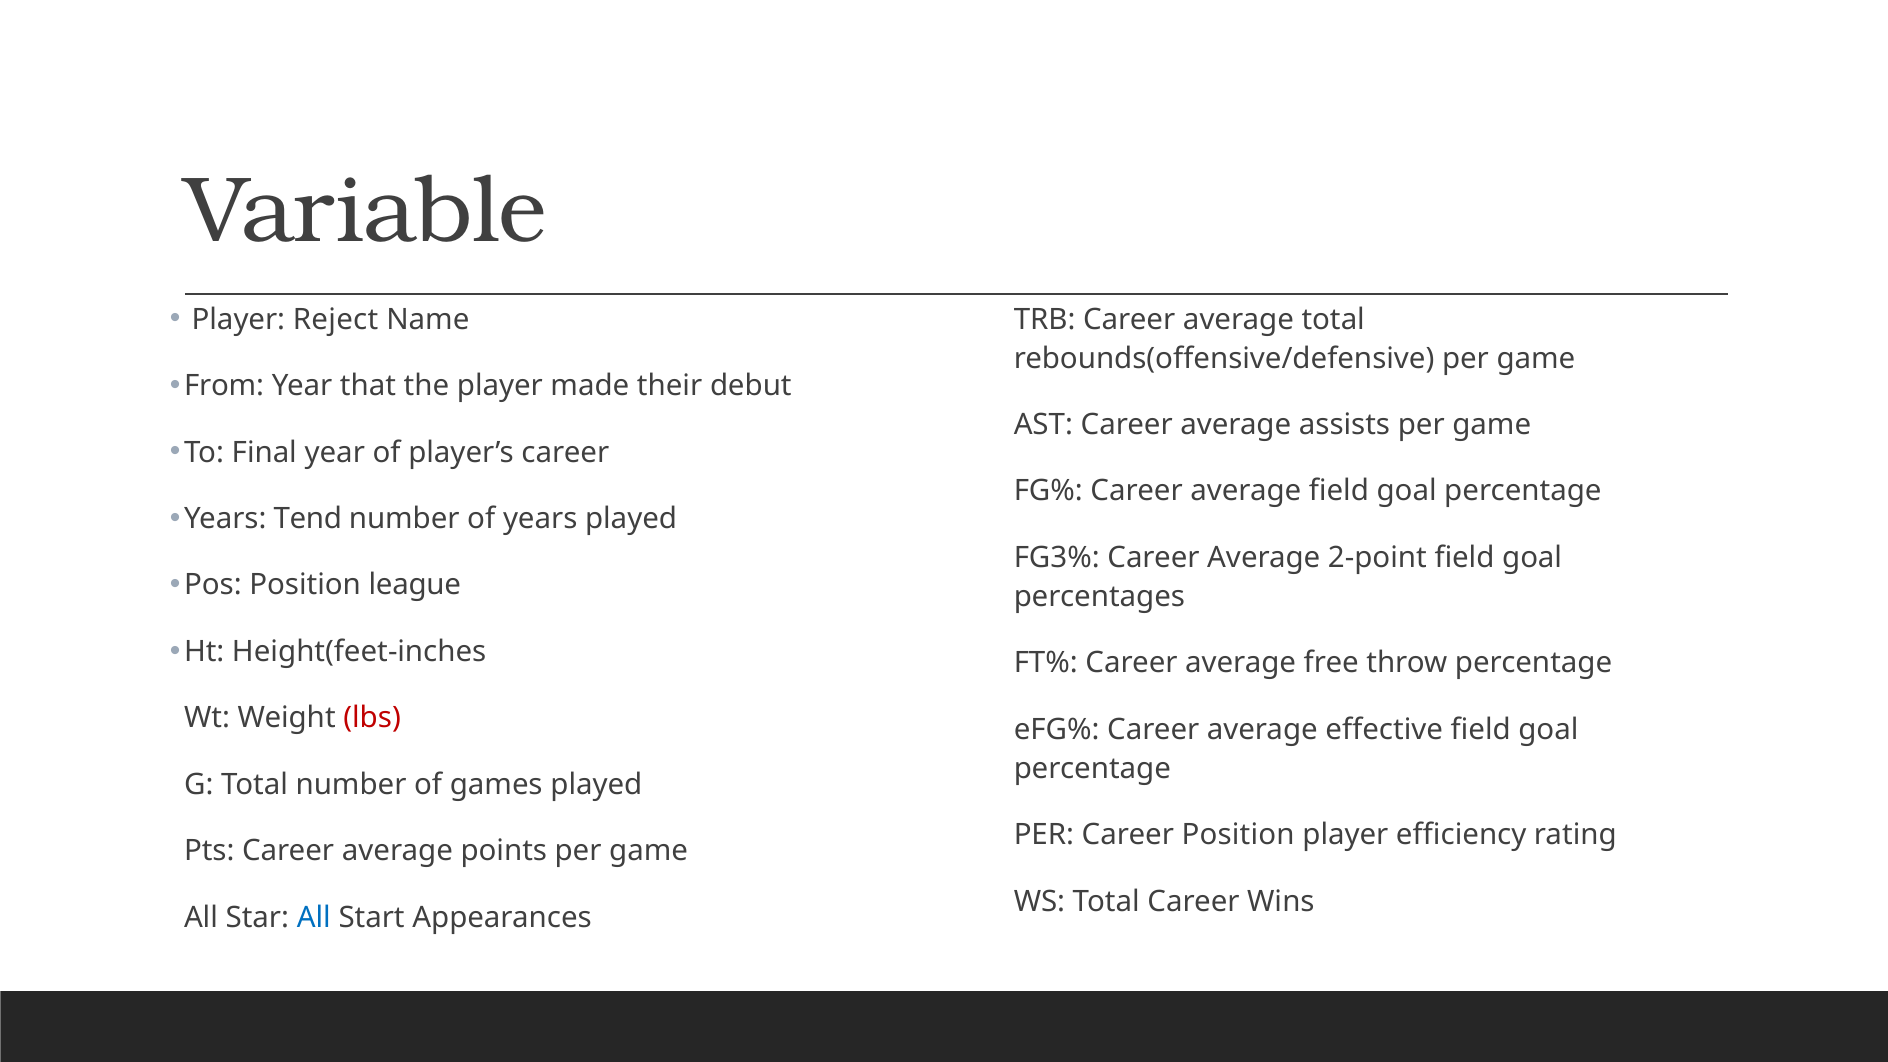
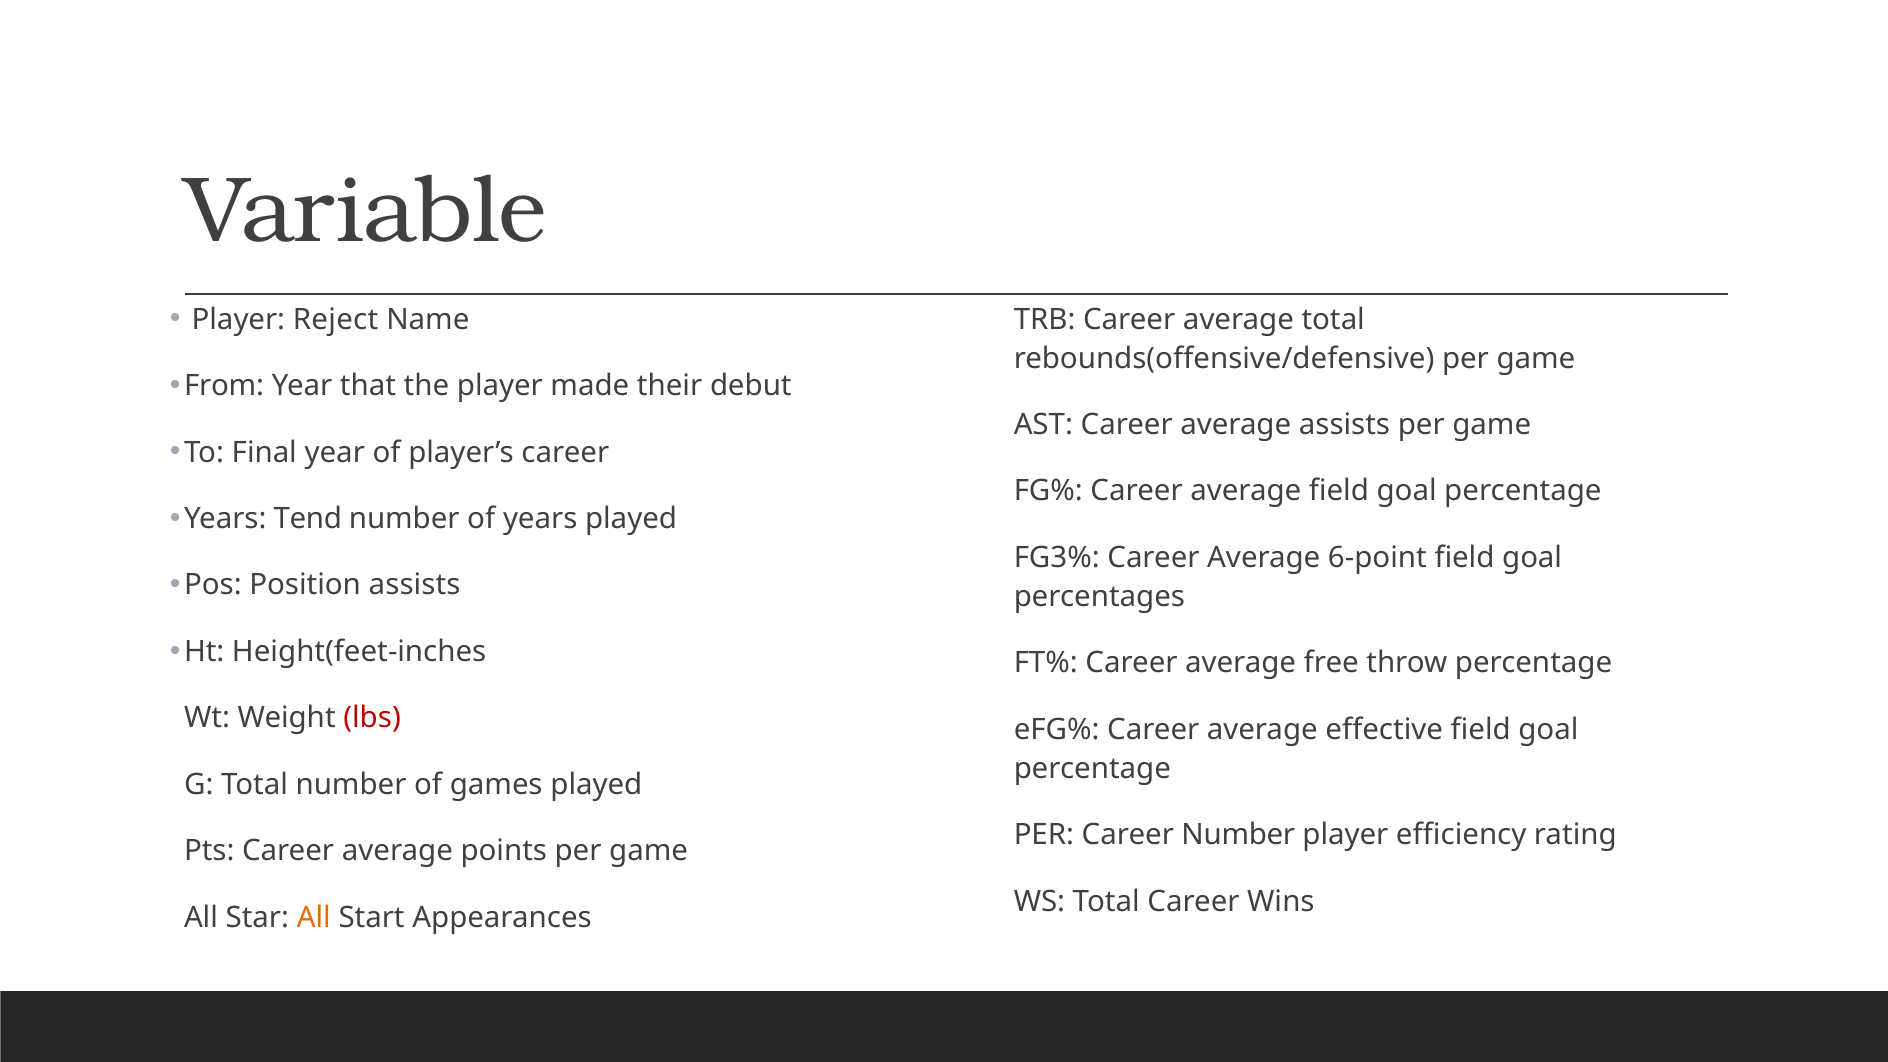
2-point: 2-point -> 6-point (1377, 558)
Position league: league -> assists (415, 585)
Career Position: Position -> Number (1238, 835)
All colour: blue -> orange (314, 917)
